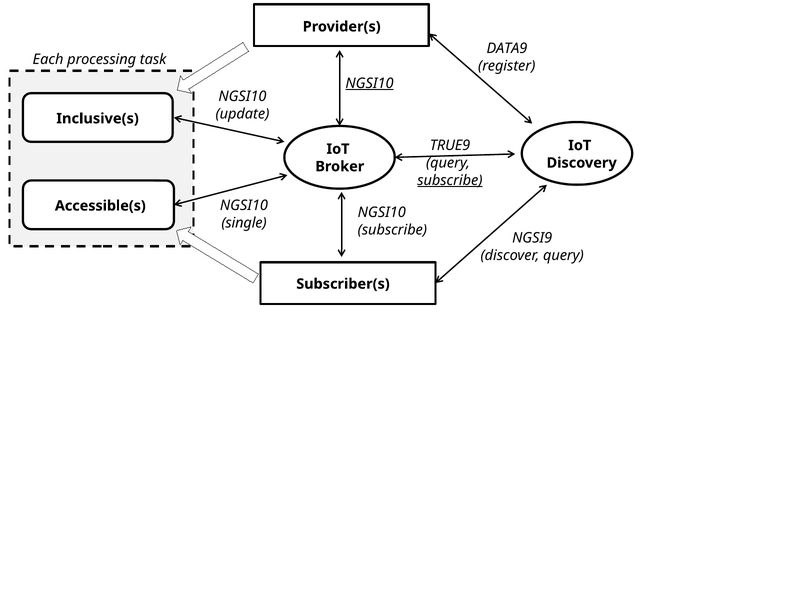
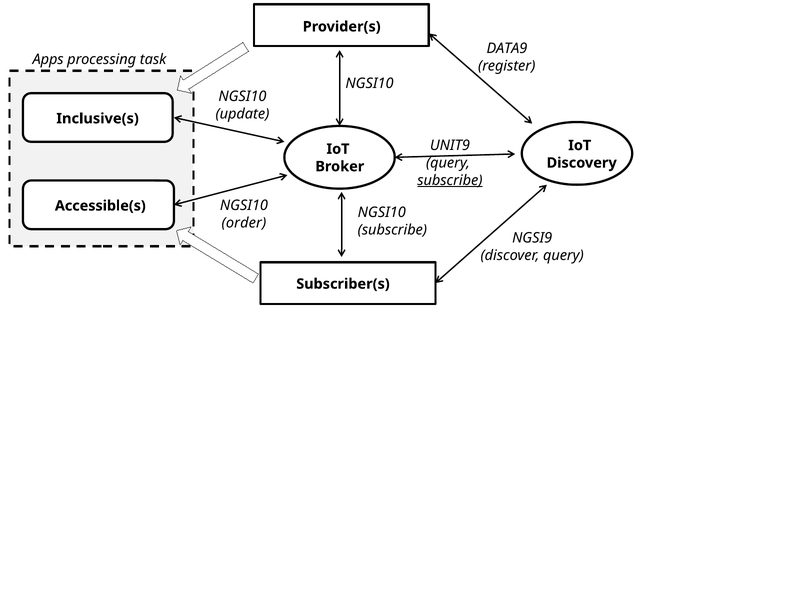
Each: Each -> Apps (48, 59)
NGSI10 underline: present -> none (370, 83)
TRUE9: TRUE9 -> UNIT9 (450, 145)
single: single -> order (244, 223)
